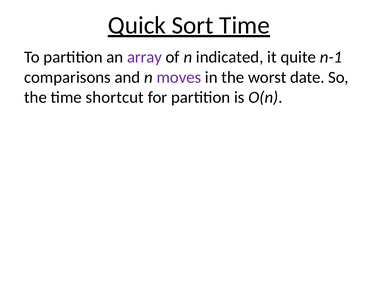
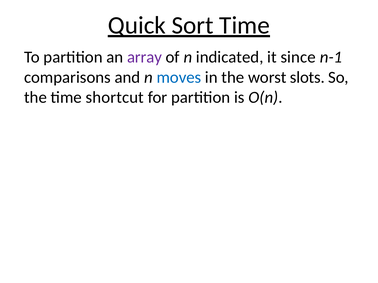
quite: quite -> since (298, 57)
moves colour: purple -> blue (179, 77)
date: date -> slots (307, 77)
